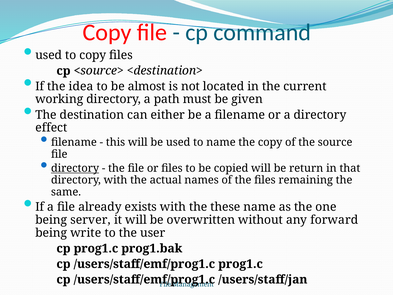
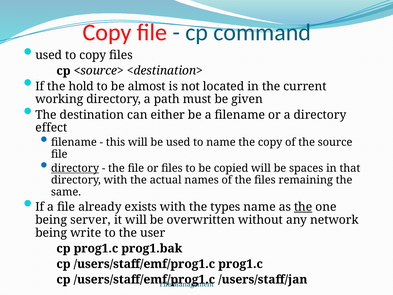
idea: idea -> hold (81, 86)
return: return -> spaces (306, 168)
these: these -> types (225, 207)
the underline: none -> present (303, 207)
forward: forward -> network (334, 220)
